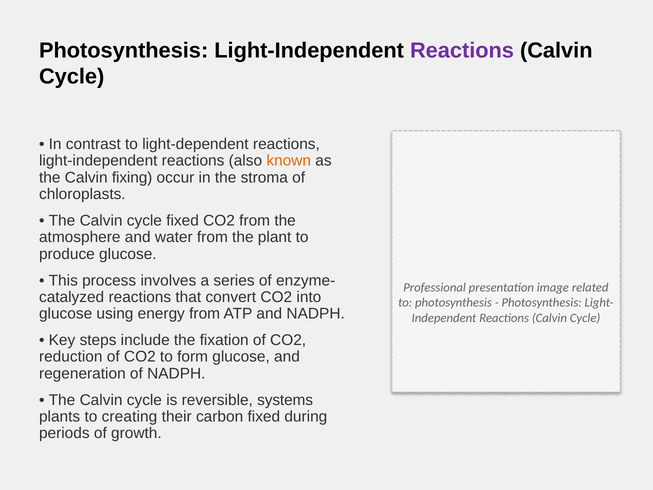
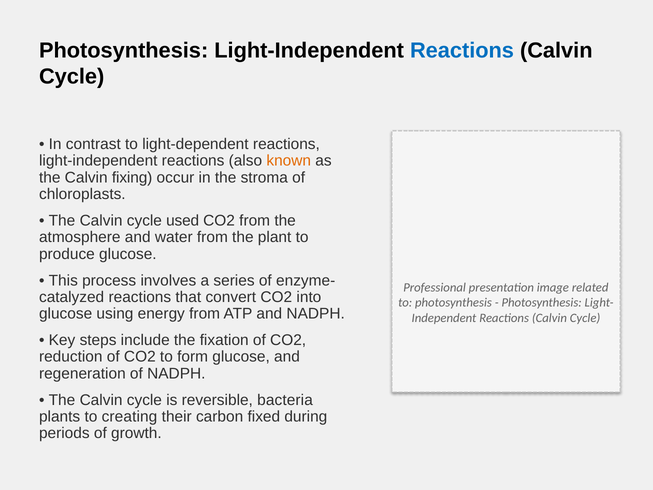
Reactions colour: purple -> blue (462, 50)
cycle fixed: fixed -> used (183, 221)
systems: systems -> bacteria (285, 400)
